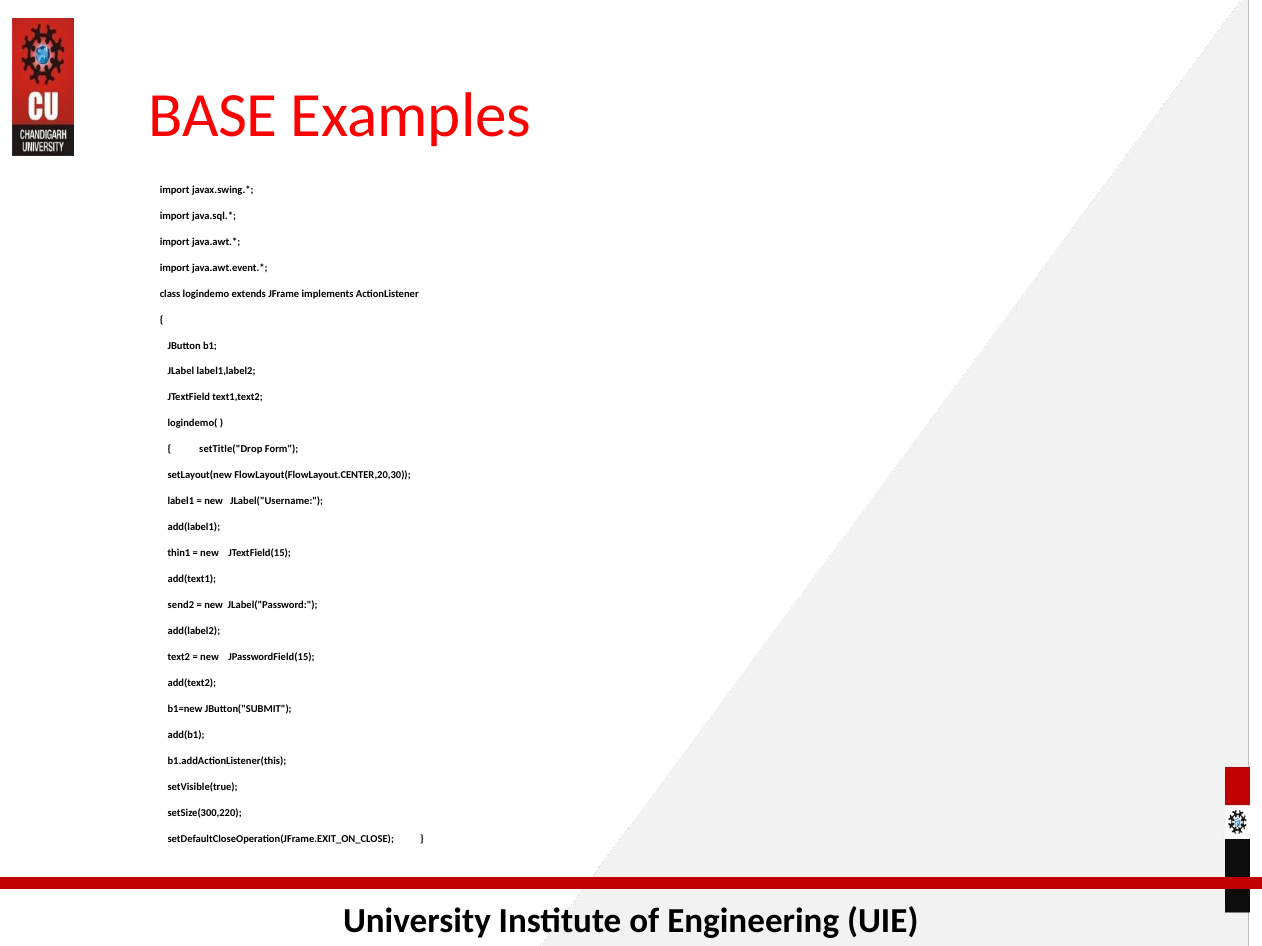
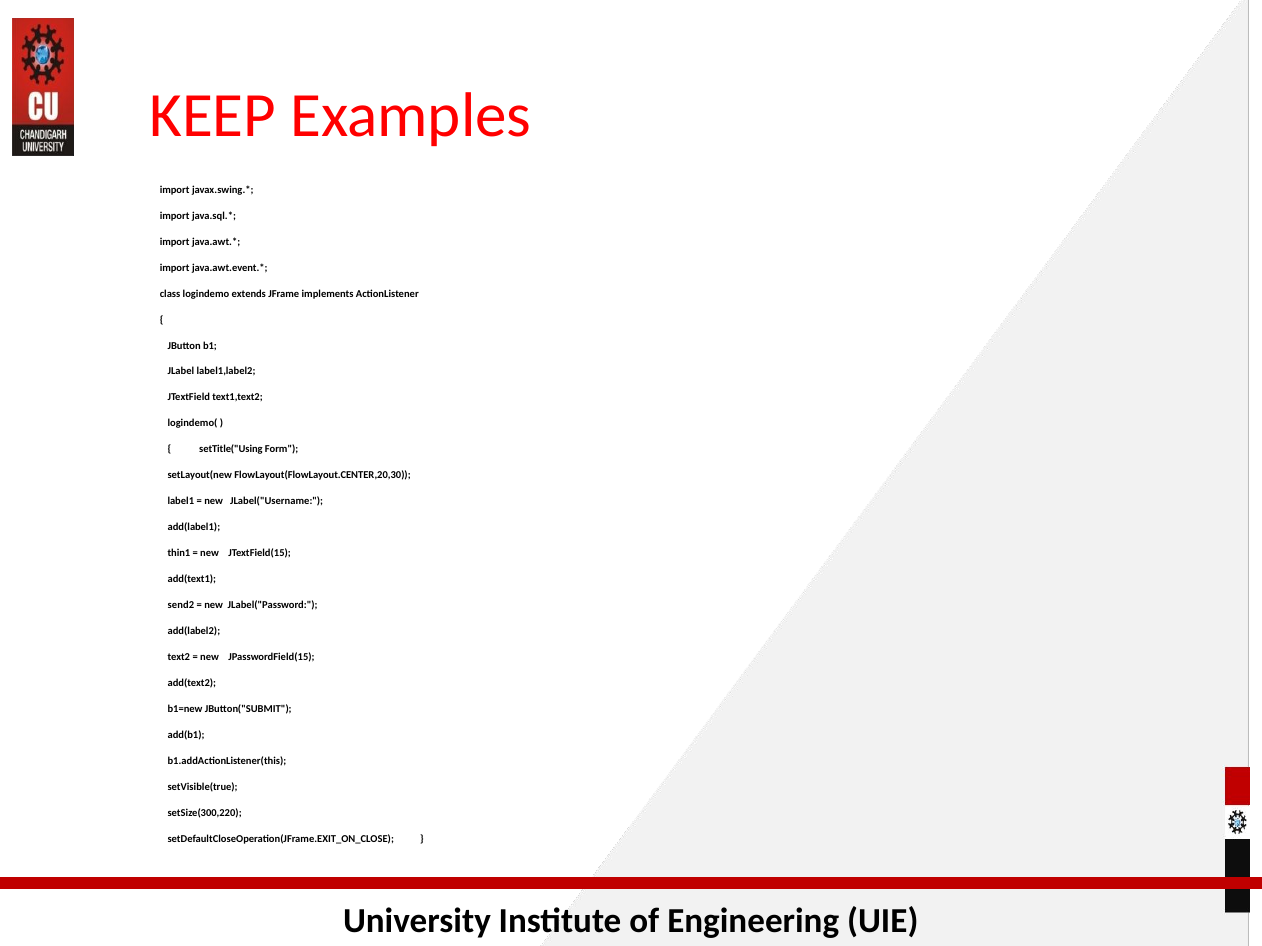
BASE: BASE -> KEEP (213, 115)
setTitle("Drop: setTitle("Drop -> setTitle("Using (231, 450)
